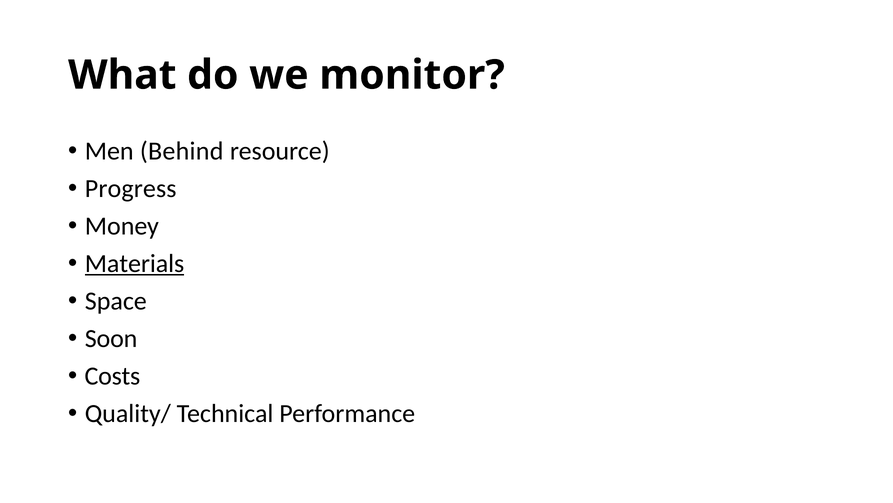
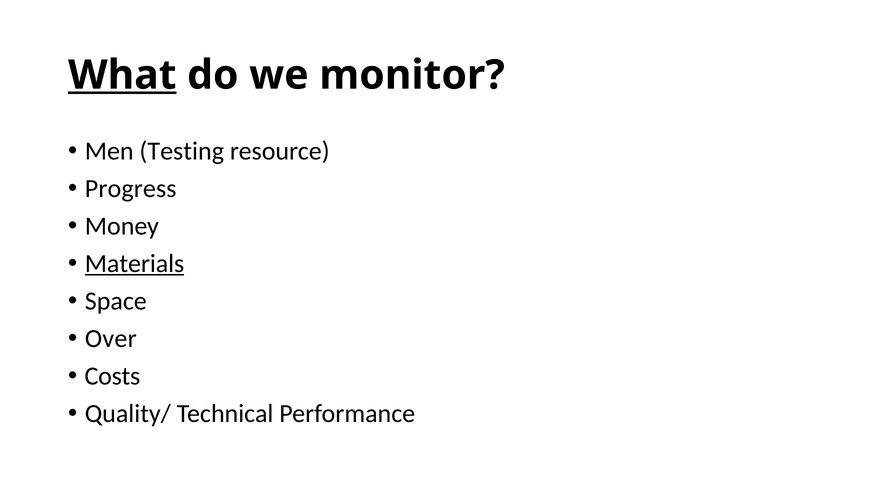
What underline: none -> present (122, 75)
Behind: Behind -> Testing (182, 151)
Soon: Soon -> Over (111, 338)
